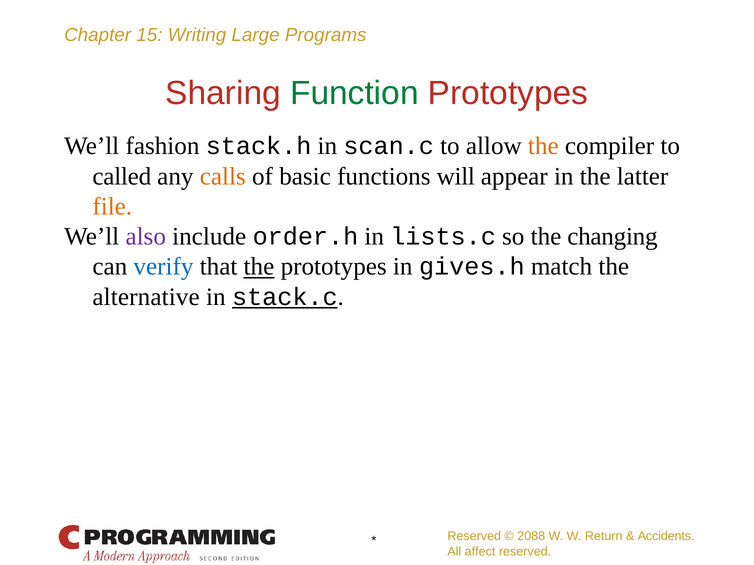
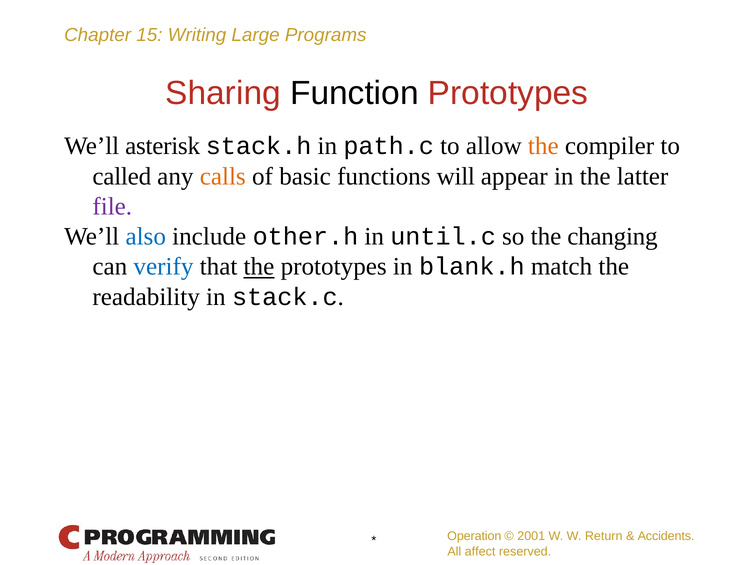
Function colour: green -> black (354, 93)
fashion: fashion -> asterisk (163, 146)
scan.c: scan.c -> path.c (389, 146)
file colour: orange -> purple (112, 207)
also colour: purple -> blue (146, 237)
order.h: order.h -> other.h (305, 237)
lists.c: lists.c -> until.c (443, 237)
gives.h: gives.h -> blank.h (472, 267)
alternative: alternative -> readability (146, 297)
stack.c underline: present -> none (285, 297)
Reserved: Reserved -> Operation (474, 537)
2088: 2088 -> 2001 (531, 537)
